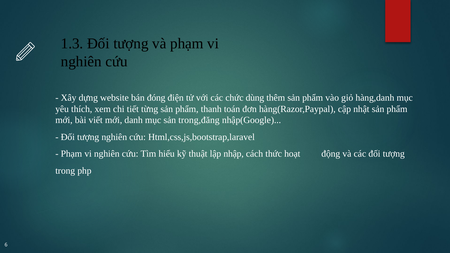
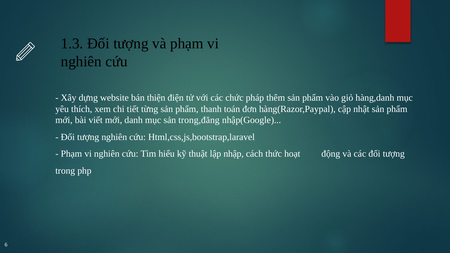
đóng: đóng -> thiện (156, 98)
dùng: dùng -> pháp (255, 98)
